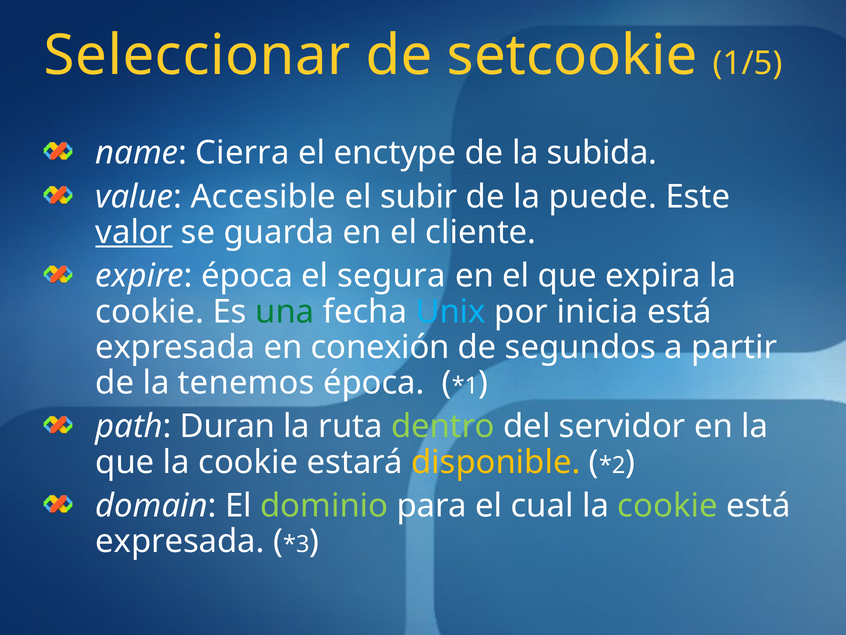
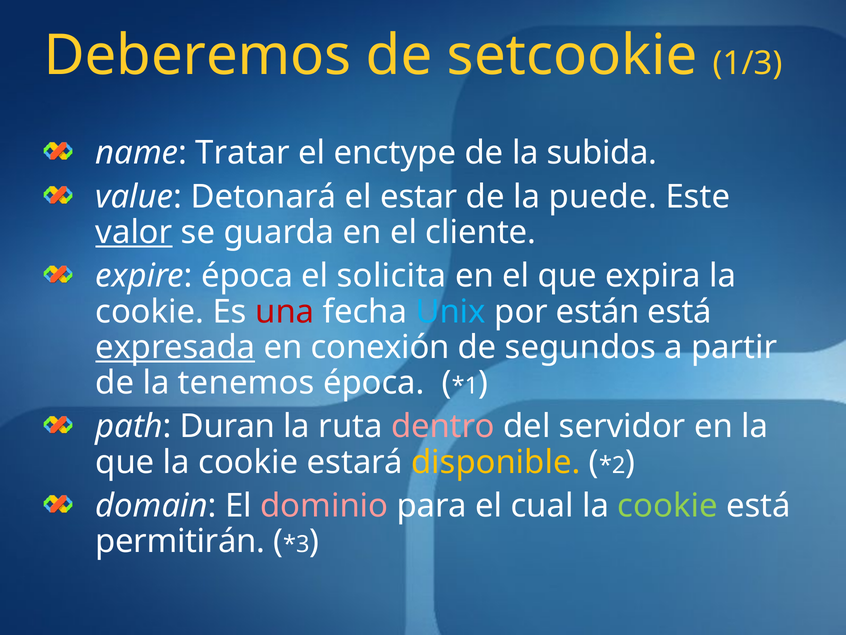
Seleccionar: Seleccionar -> Deberemos (198, 55)
1/5: 1/5 -> 1/3 (748, 63)
Cierra: Cierra -> Tratar (243, 153)
Accesible: Accesible -> Detonará (263, 197)
subir: subir -> estar (419, 197)
segura: segura -> solicita (392, 276)
una colour: green -> red (285, 311)
inicia: inicia -> están (598, 311)
expresada underline: none -> present (175, 347)
dentro colour: light green -> pink (443, 426)
dominio colour: light green -> pink (324, 506)
expresada: expresada -> permitirán (180, 541)
